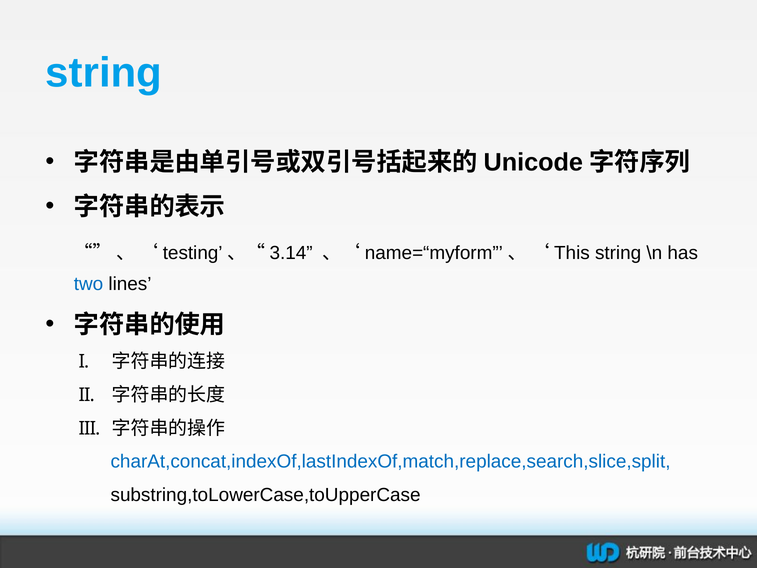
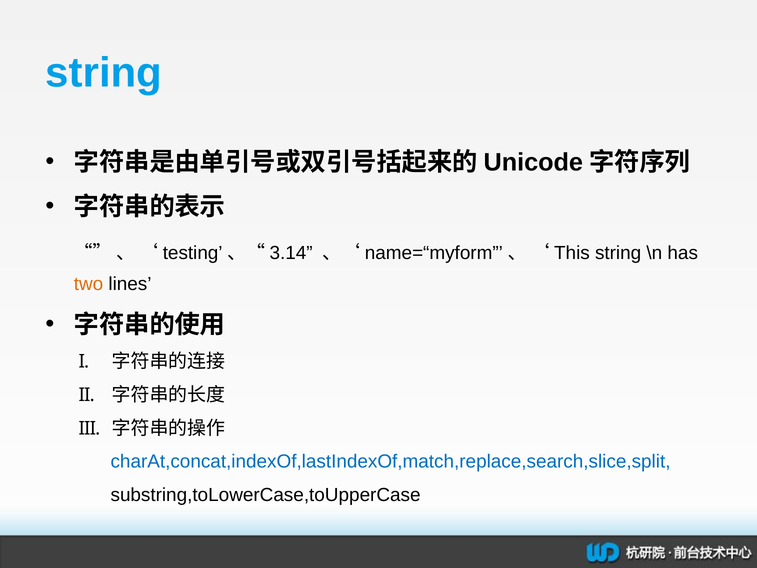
two colour: blue -> orange (89, 284)
